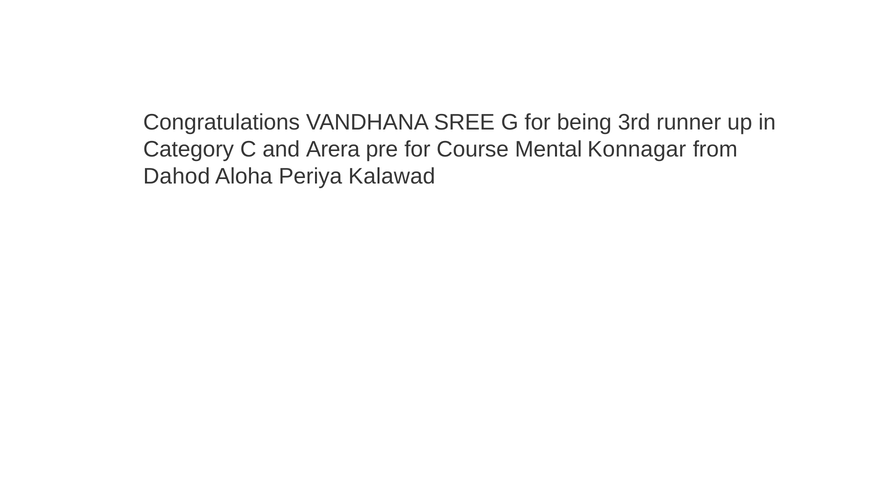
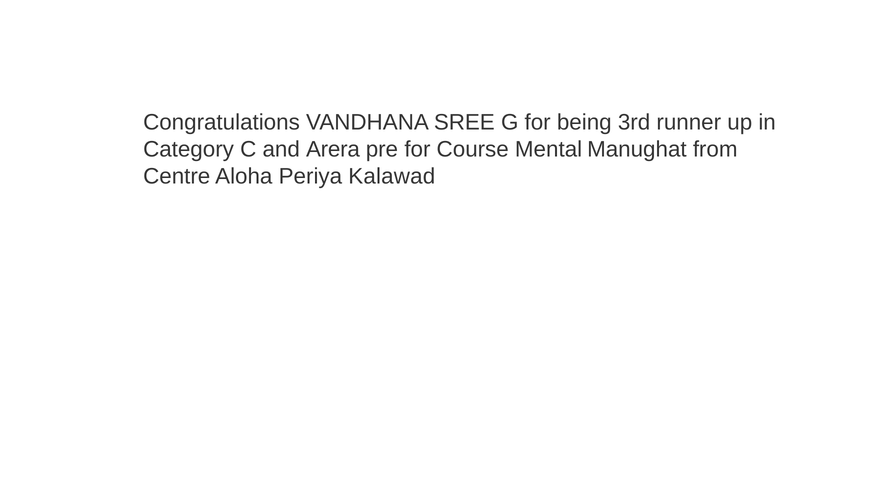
Konnagar: Konnagar -> Manughat (637, 149)
Dahod: Dahod -> Centre (177, 176)
